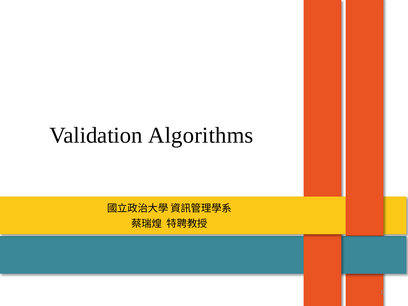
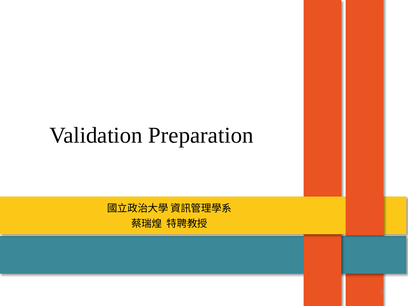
Algorithms: Algorithms -> Preparation (201, 135)
